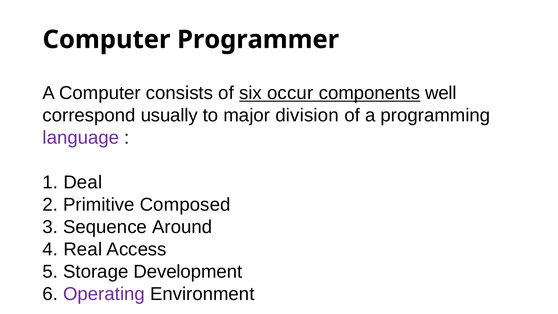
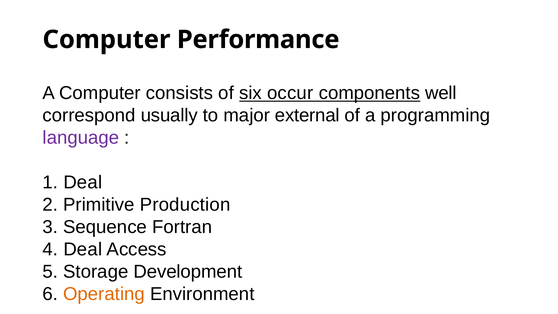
Programmer: Programmer -> Performance (258, 40)
division: division -> external (307, 115)
Composed: Composed -> Production (185, 205)
Around: Around -> Fortran (182, 227)
4 Real: Real -> Deal (83, 249)
Operating colour: purple -> orange (104, 294)
